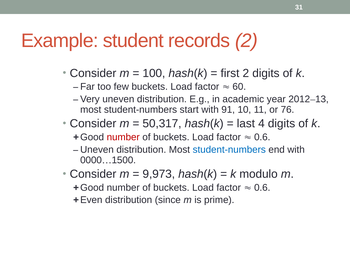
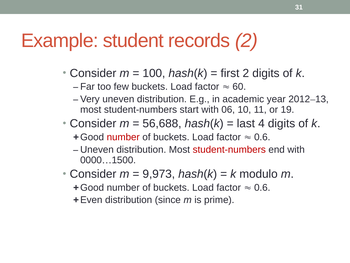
91: 91 -> 06 (228, 110)
76: 76 -> 19 (287, 110)
50,317: 50,317 -> 56,688 (162, 123)
student-numbers colour: blue -> red (229, 149)
